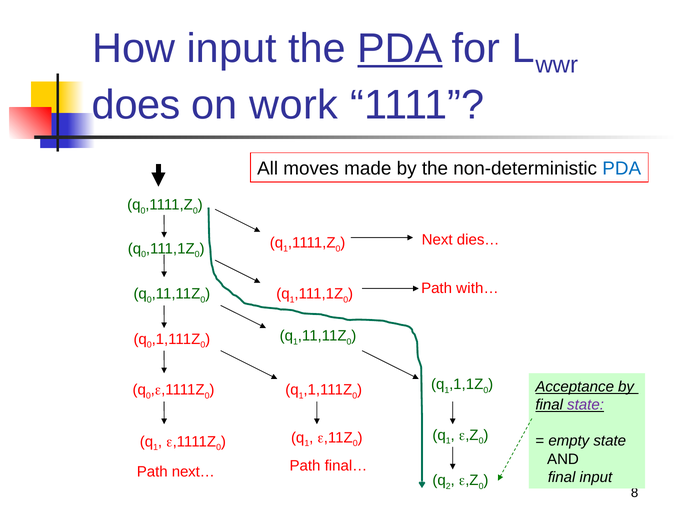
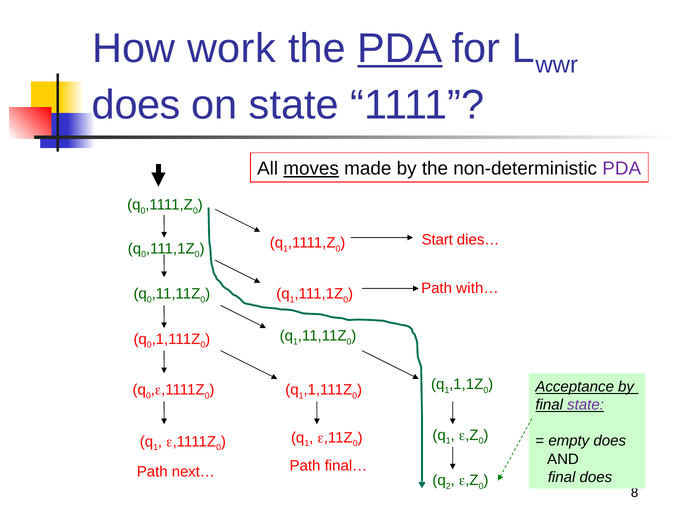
How input: input -> work (231, 49)
on work: work -> state (294, 105)
moves underline: none -> present (311, 169)
PDA colour: blue -> purple (622, 169)
Next: Next -> Start (437, 240)
empty state: state -> does (610, 441)
final input: input -> does (596, 477)
